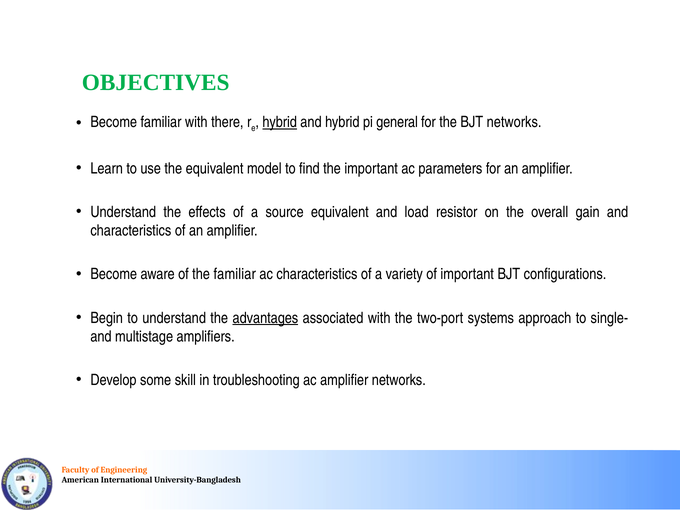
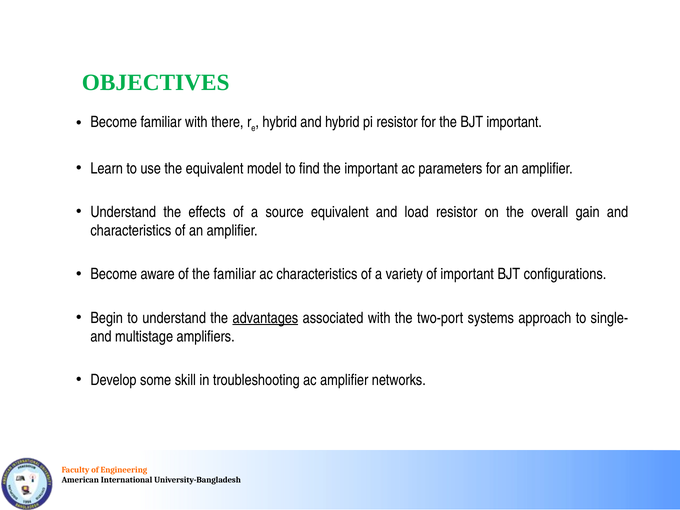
hybrid underline: present -> none (280, 122)
pi general: general -> resistor (397, 122)
BJT networks: networks -> important (514, 122)
